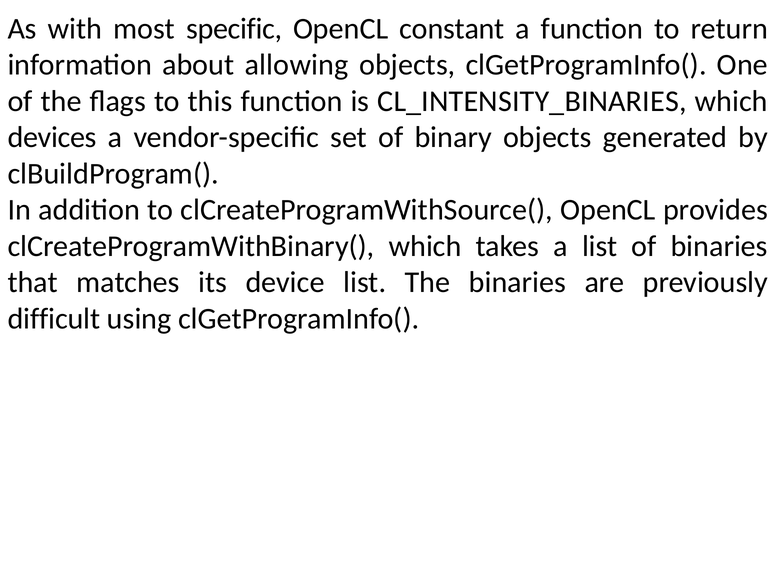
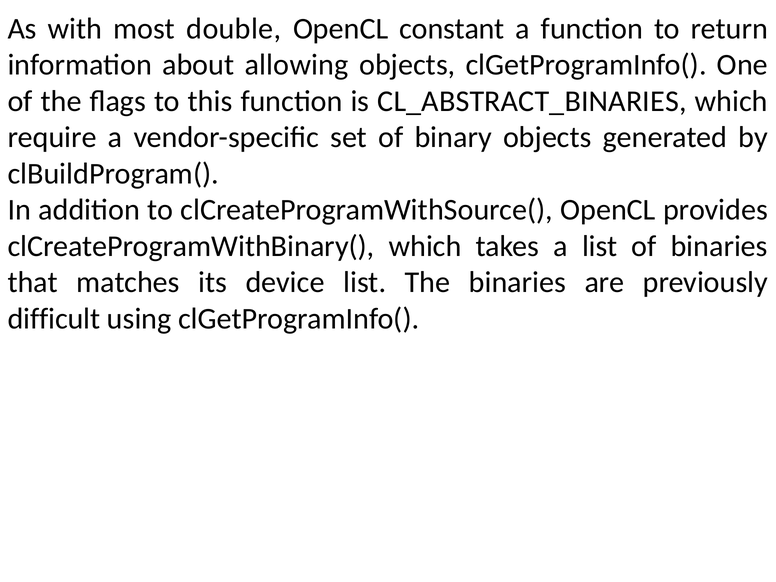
specific: specific -> double (234, 29)
CL_INTENSITY_BINARIES: CL_INTENSITY_BINARIES -> CL_ABSTRACT_BINARIES (532, 101)
devices: devices -> require (52, 137)
